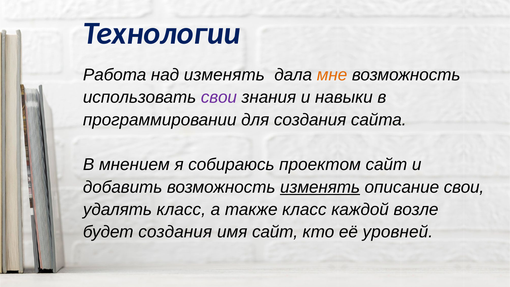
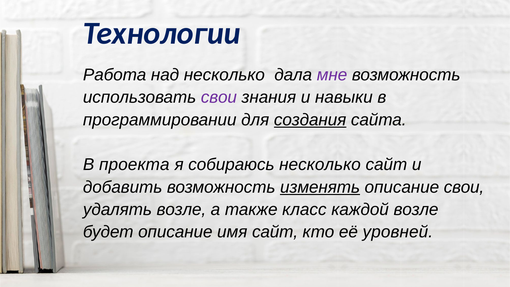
над изменять: изменять -> несколько (224, 75)
мне colour: orange -> purple (332, 75)
создания underline: none -> present (310, 120)
мнением: мнением -> проекта (134, 165)
собираюсь проектом: проектом -> несколько (320, 165)
удалять класс: класс -> возле (181, 209)
будет создания: создания -> описание (175, 232)
